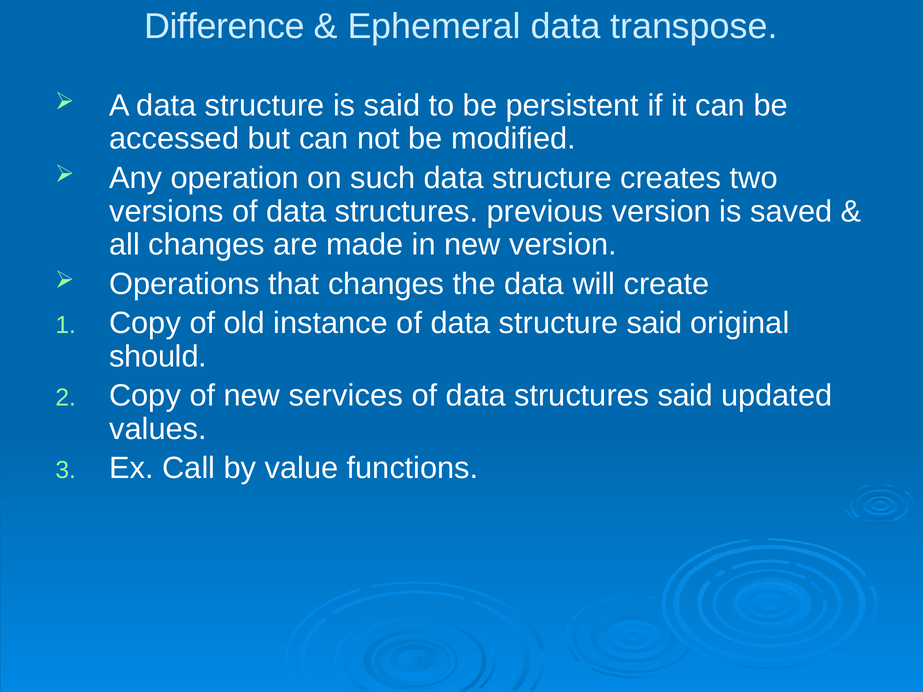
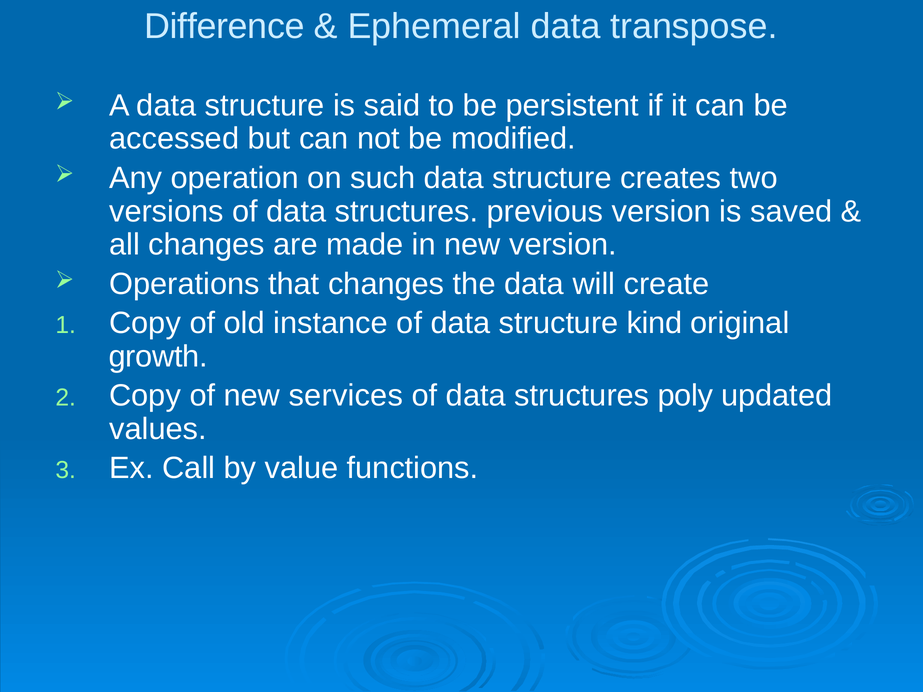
structure said: said -> kind (655, 323)
should: should -> growth (158, 357)
structures said: said -> poly (685, 396)
